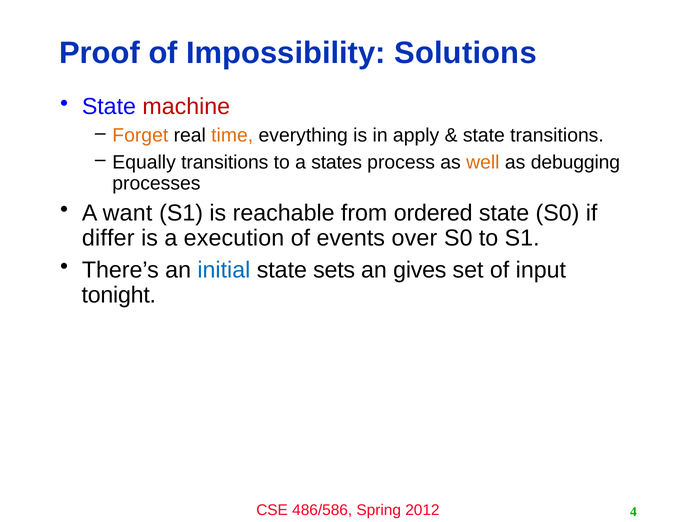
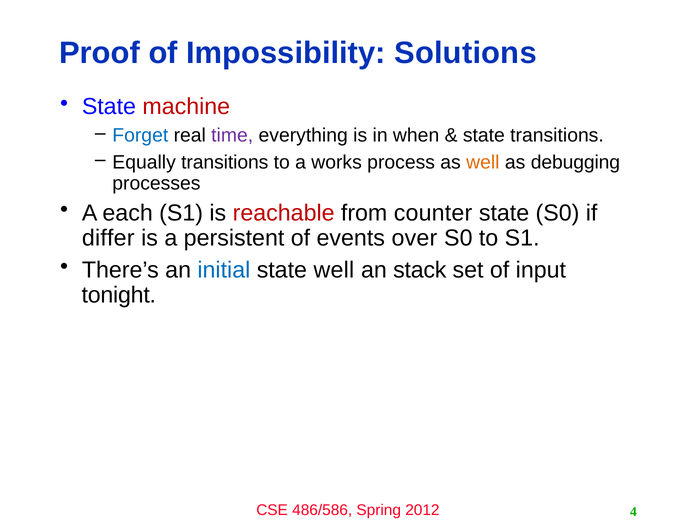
Forget colour: orange -> blue (140, 136)
time colour: orange -> purple (232, 136)
apply: apply -> when (416, 136)
states: states -> works (337, 162)
want: want -> each (128, 213)
reachable colour: black -> red (284, 213)
ordered: ordered -> counter (433, 213)
execution: execution -> persistent (234, 238)
state sets: sets -> well (334, 270)
gives: gives -> stack (420, 270)
